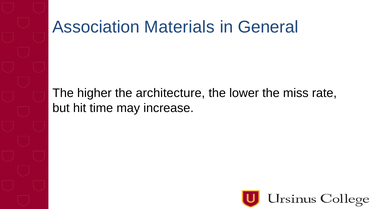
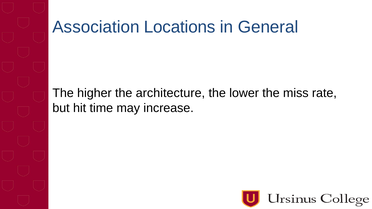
Materials: Materials -> Locations (180, 27)
